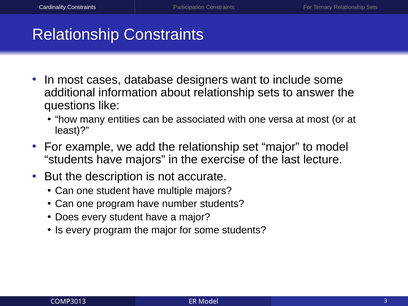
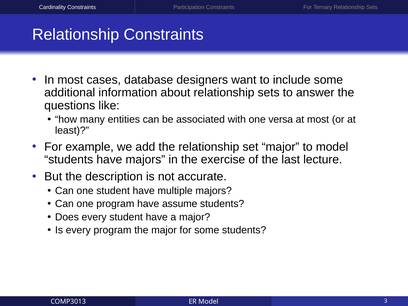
number: number -> assume (180, 204)
